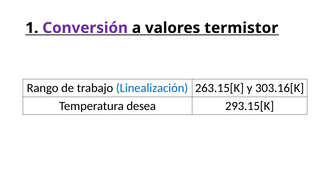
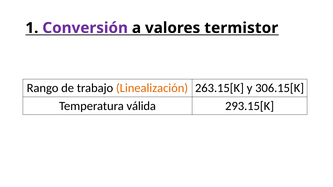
Linealización colour: blue -> orange (152, 88)
303.16[K: 303.16[K -> 306.15[K (280, 88)
desea: desea -> válida (141, 106)
